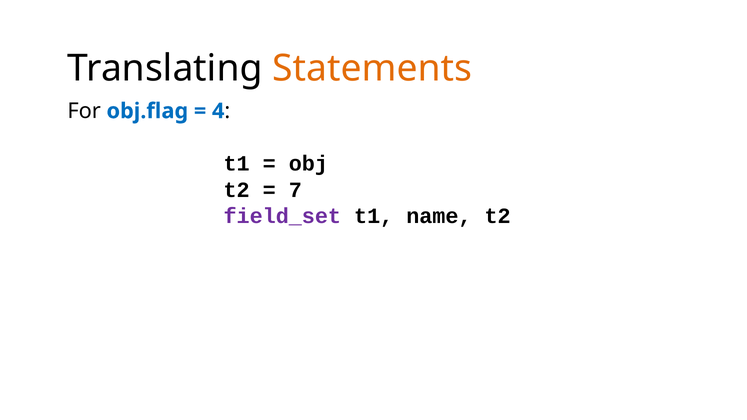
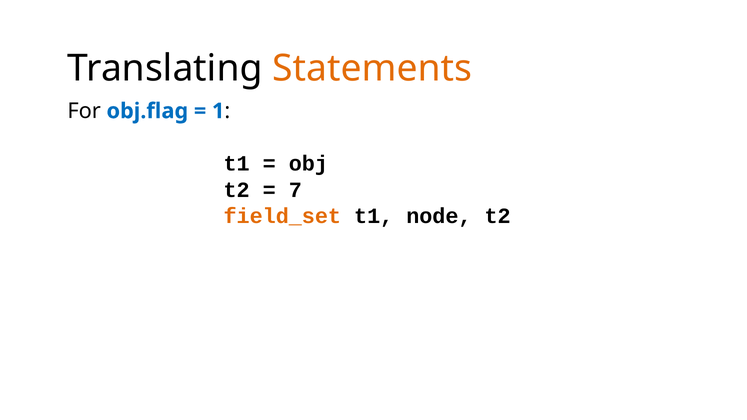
4: 4 -> 1 (218, 111)
field_set colour: purple -> orange (282, 216)
name: name -> node (439, 216)
